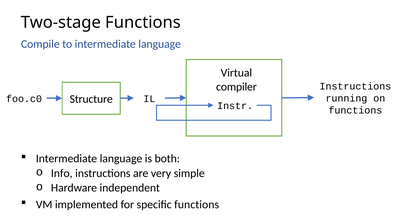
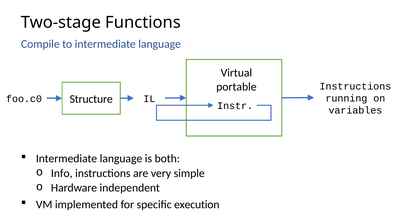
compiler: compiler -> portable (236, 87)
functions: functions -> variables (355, 110)
specific functions: functions -> execution (197, 204)
